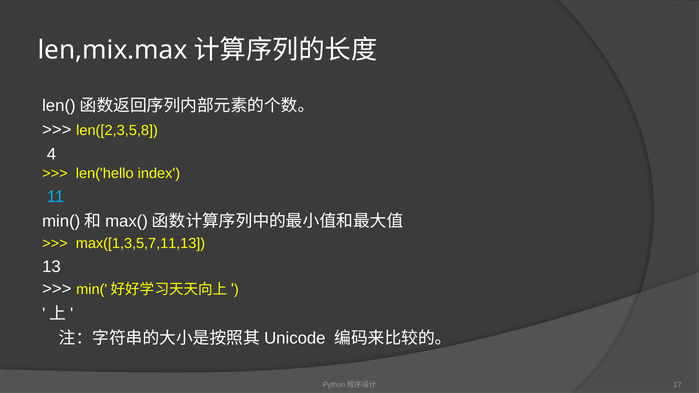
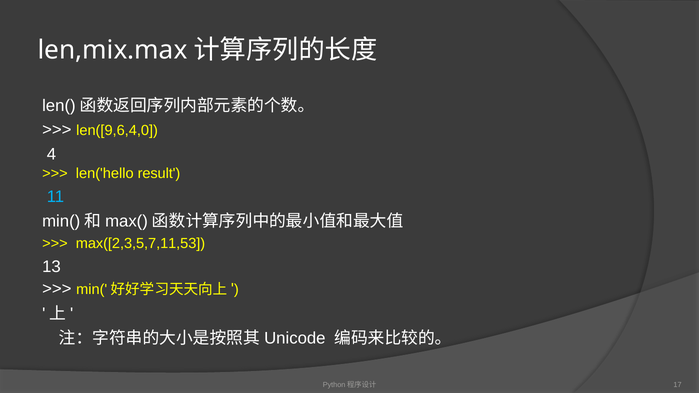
len([2,3,5,8: len([2,3,5,8 -> len([9,6,4,0 (117, 131)
index: index -> result (159, 173)
max([1,3,5,7,11,13: max([1,3,5,7,11,13 -> max([2,3,5,7,11,53 (140, 244)
